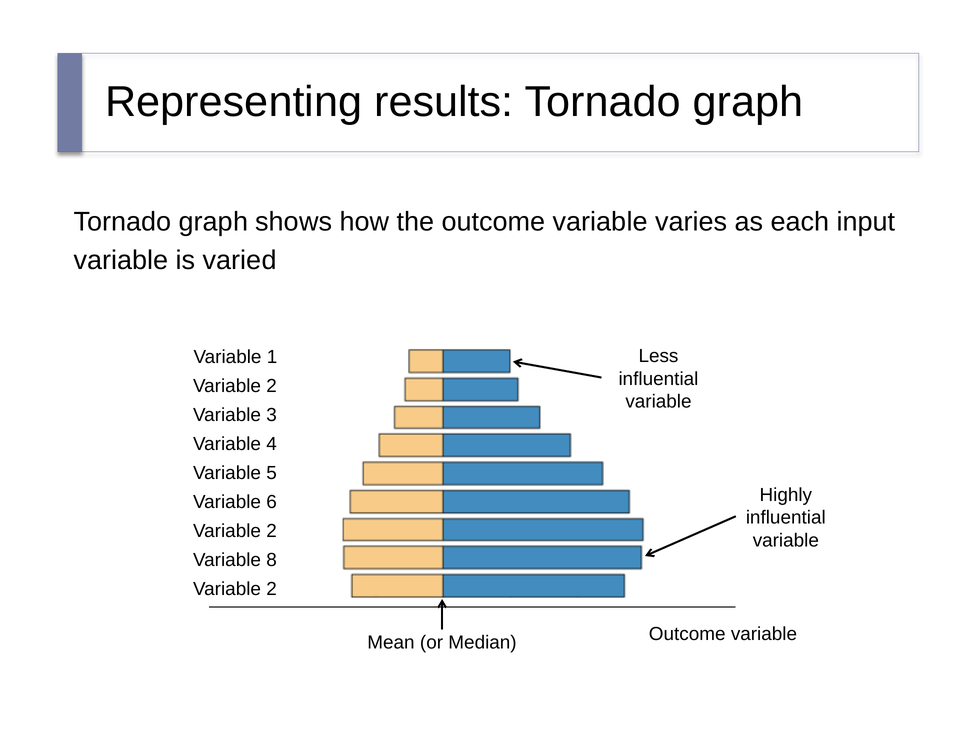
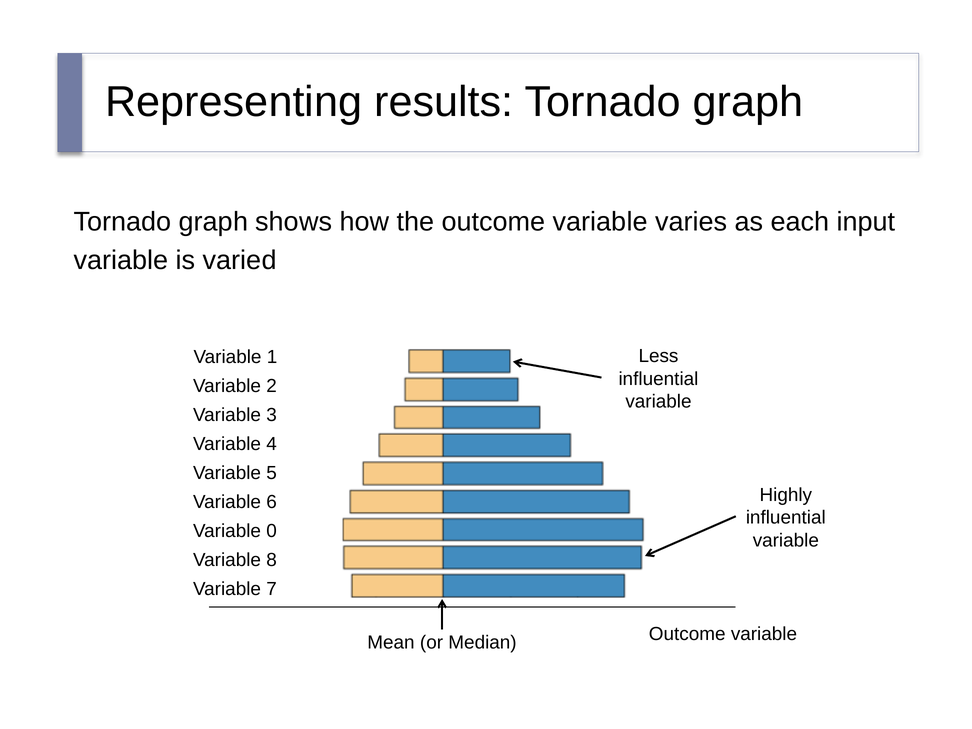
2: 2 -> 0 (272, 531)
2: 2 -> 7 (272, 589)
